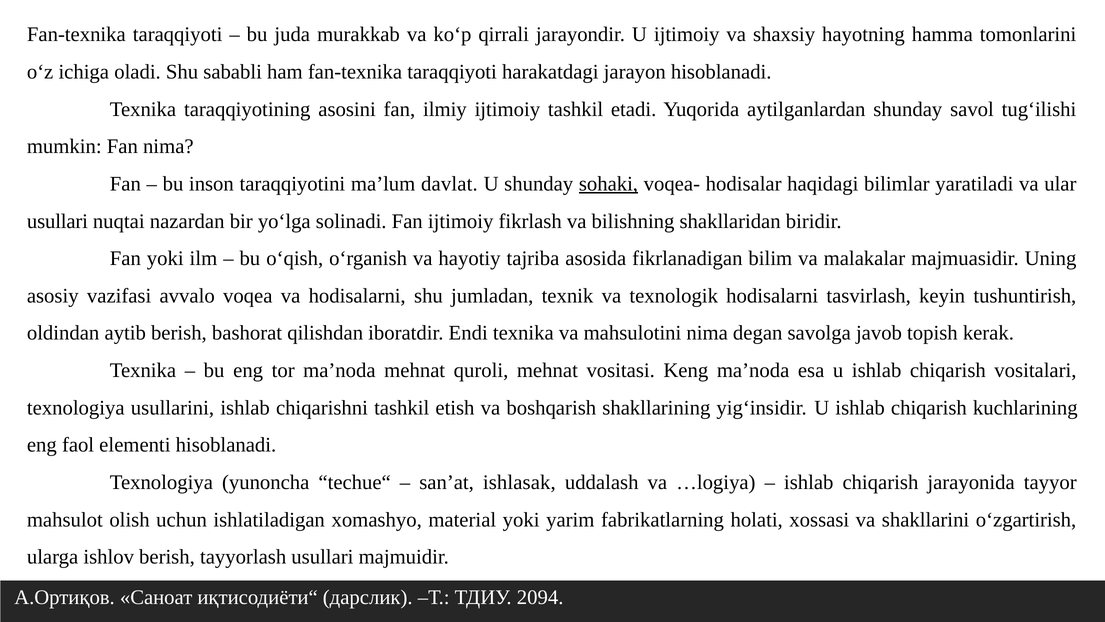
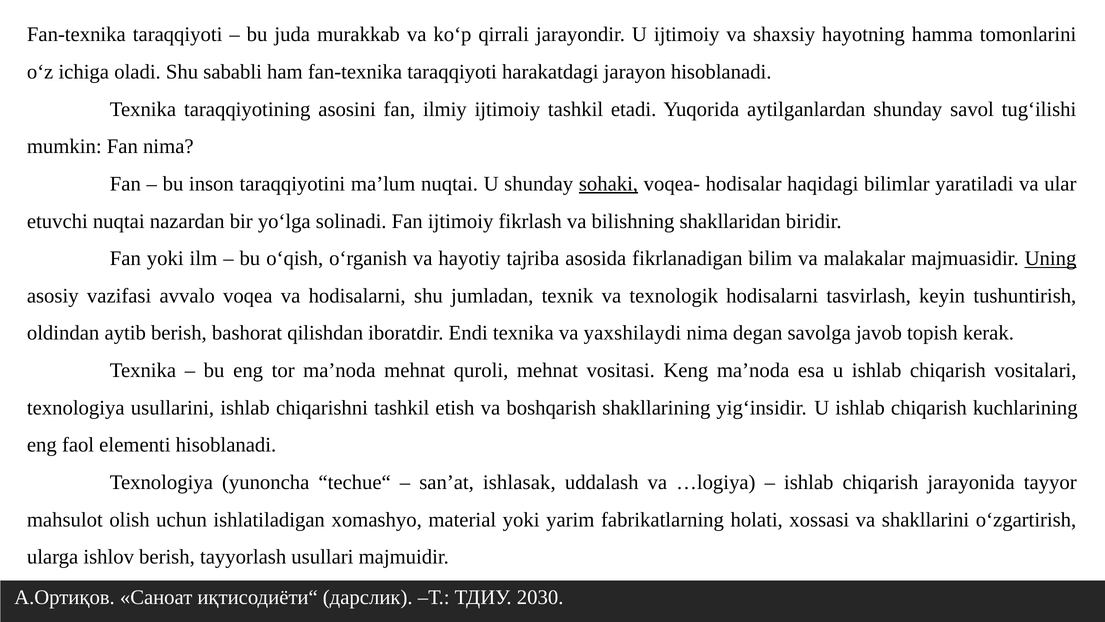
ma’lum davlat: davlat -> nuqtai (450, 184)
usullari: usullari -> etuvchi (57, 221)
Uning underline: none -> present (1051, 258)
mahsulotini: mahsulotini -> yaxshilaydi (632, 333)
2094: 2094 -> 2030 (540, 597)
